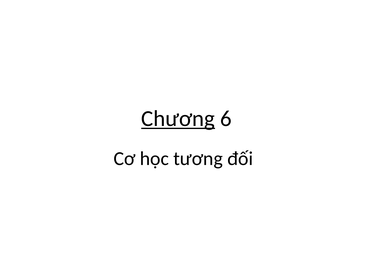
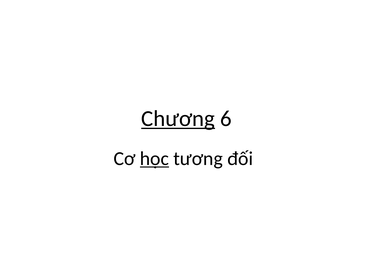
học underline: none -> present (154, 158)
